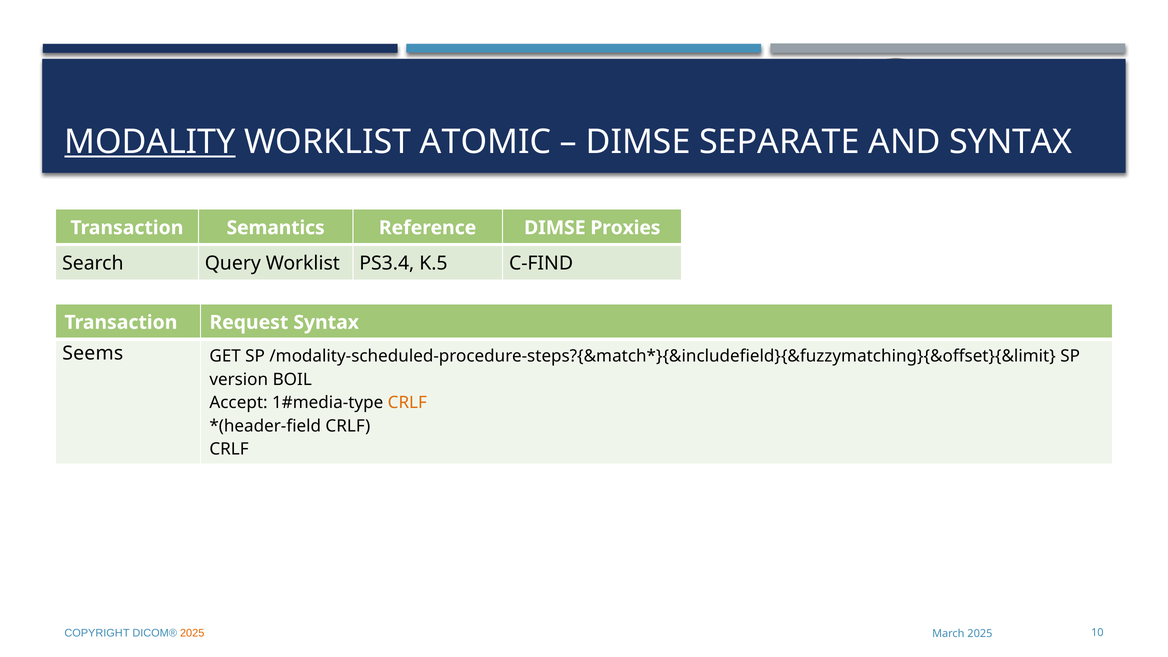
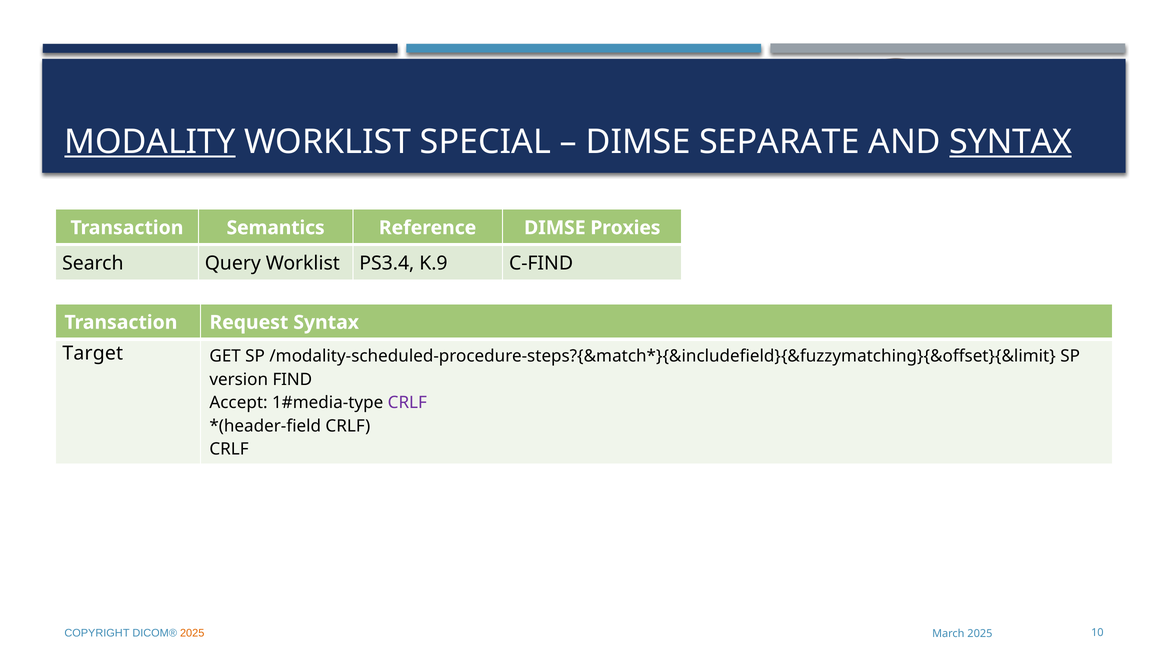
ATOMIC: ATOMIC -> SPECIAL (485, 142)
SYNTAX underline: none -> present (1011, 142)
K.5: K.5 -> K.9 (433, 263)
Seems: Seems -> Target (93, 354)
BOIL: BOIL -> FIND (292, 379)
CRLF colour: orange -> purple (407, 403)
